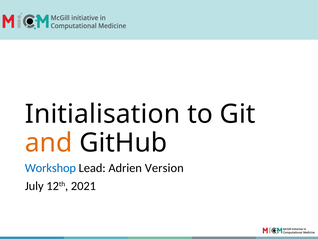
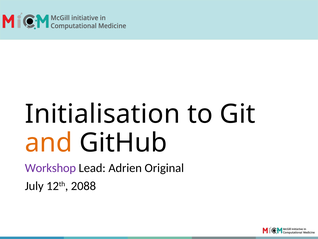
Workshop colour: blue -> purple (50, 168)
Version: Version -> Original (164, 168)
2021: 2021 -> 2088 (83, 186)
